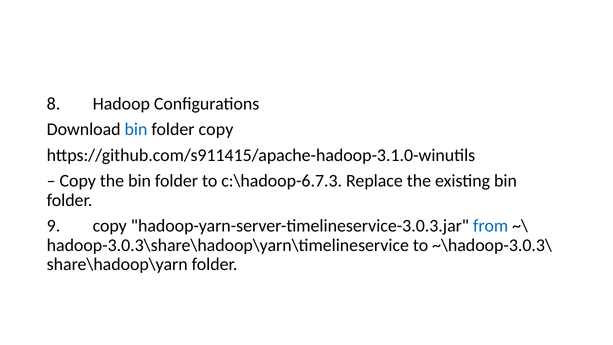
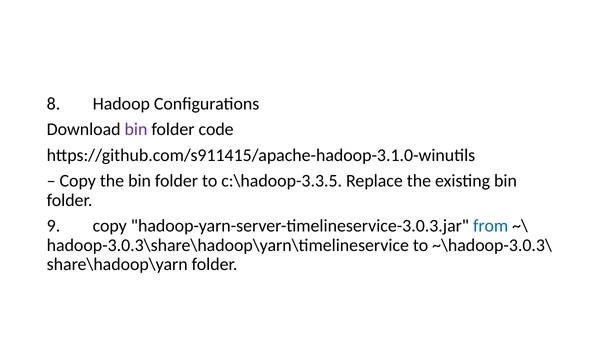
bin colour: blue -> purple (136, 129)
folder copy: copy -> code (216, 129)
c:\hadoop-6.7.3: c:\hadoop-6.7.3 -> c:\hadoop-3.3.5 (282, 181)
